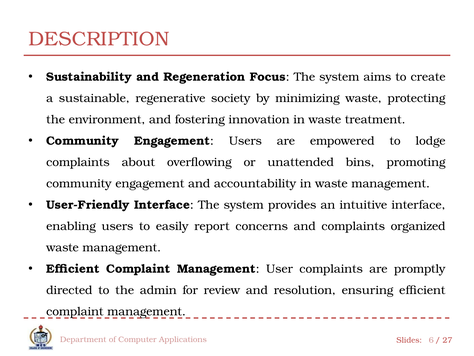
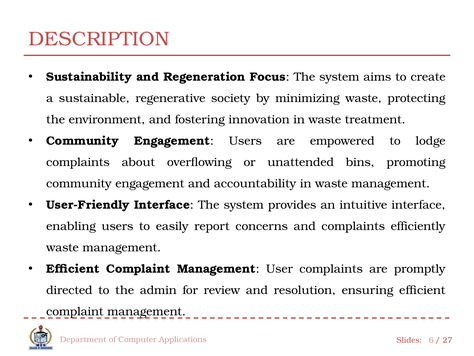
organized: organized -> efficiently (418, 226)
